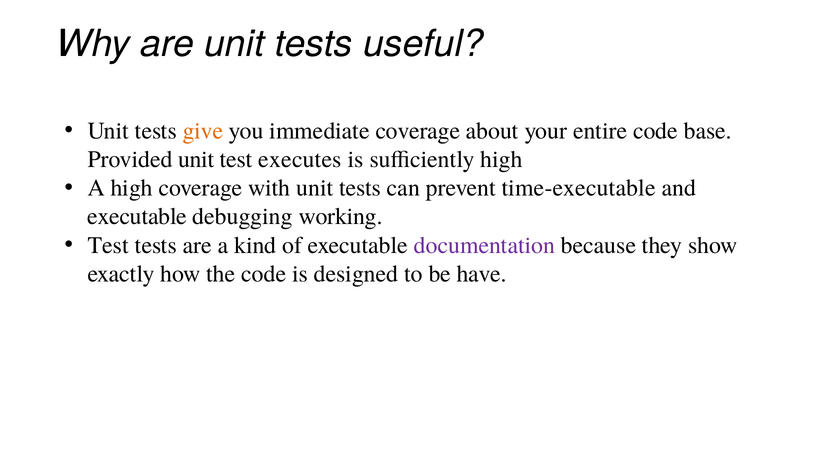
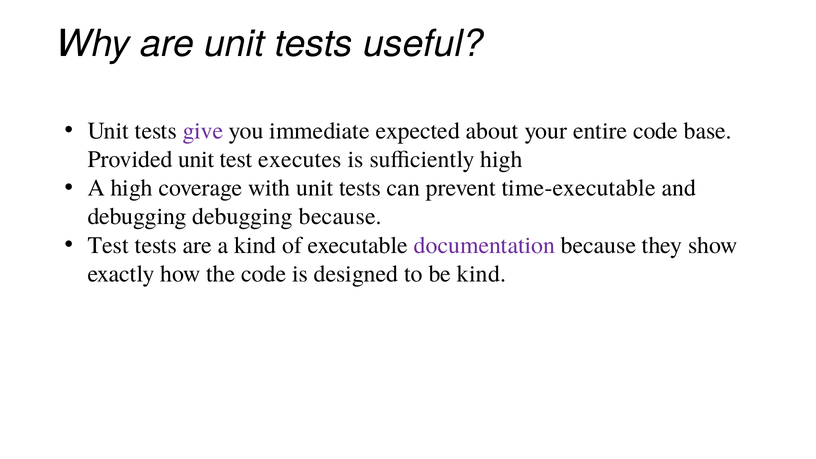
give colour: orange -> purple (203, 131)
immediate coverage: coverage -> expected (418, 131)
executable: executable -> debugging (137, 217)
debugging working: working -> because (340, 217)
be have: have -> kind (482, 274)
